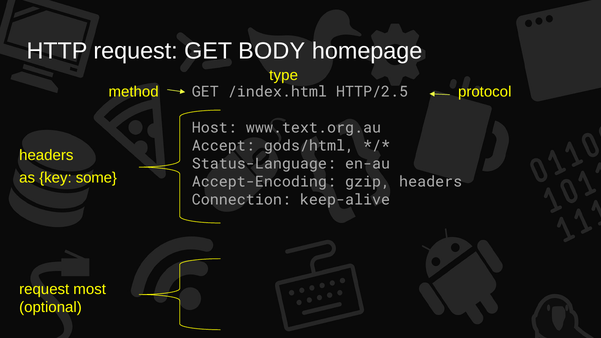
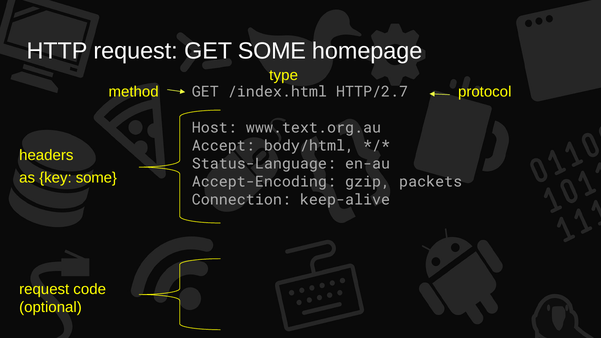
GET BODY: BODY -> SOME (272, 51)
HTTP/2.5: HTTP/2.5 -> HTTP/2.7 (372, 92)
gods/html: gods/html -> body/html (309, 146)
gzip headers: headers -> packets (431, 182)
most: most -> code (90, 290)
